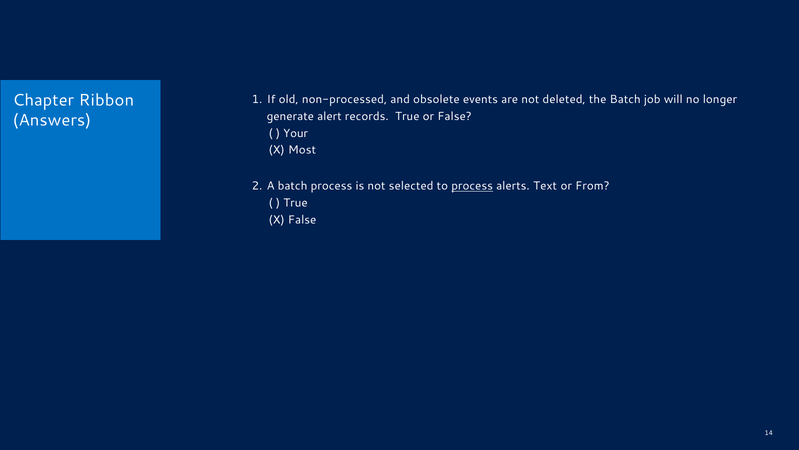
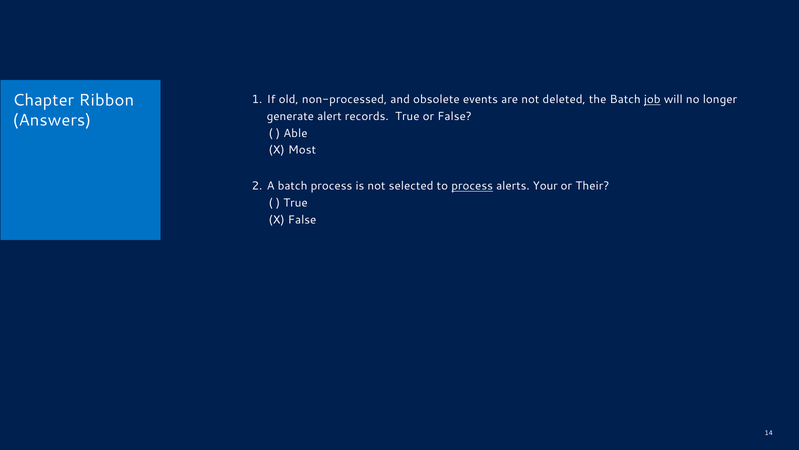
job underline: none -> present (652, 99)
Your: Your -> Able (295, 133)
Text: Text -> Your (545, 186)
From: From -> Their (592, 186)
